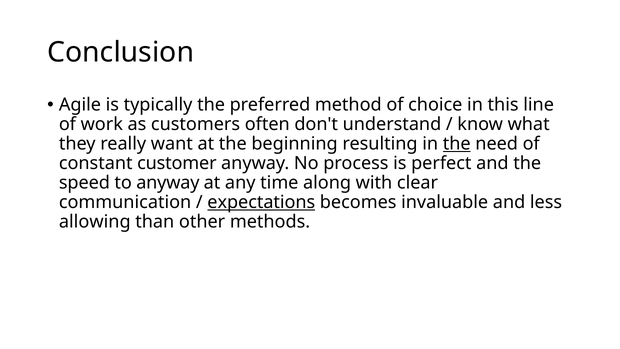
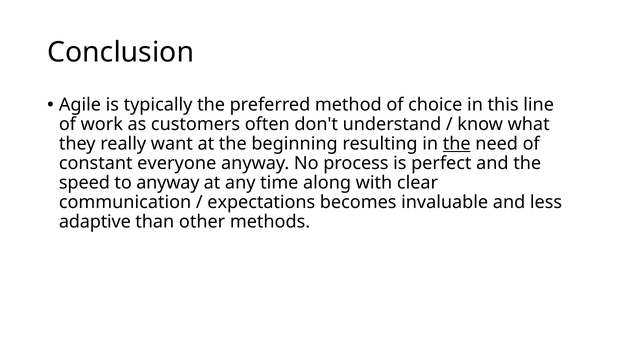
customer: customer -> everyone (177, 163)
expectations underline: present -> none (261, 202)
allowing: allowing -> adaptive (95, 222)
